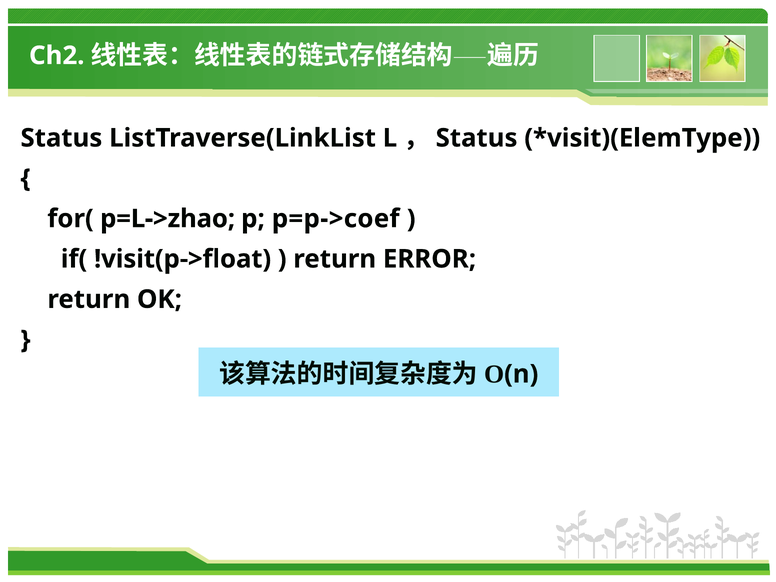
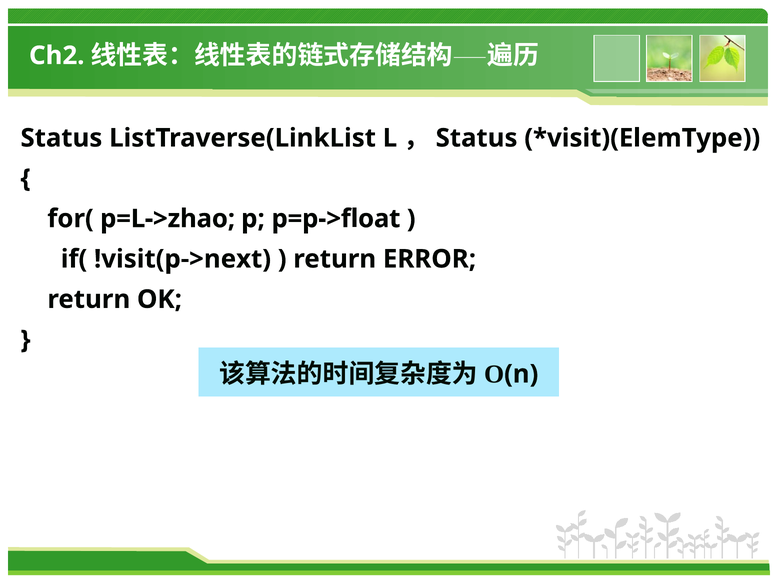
p=p->coef: p=p->coef -> p=p->float (336, 219)
!visit(p->float: !visit(p->float -> !visit(p->next (183, 259)
